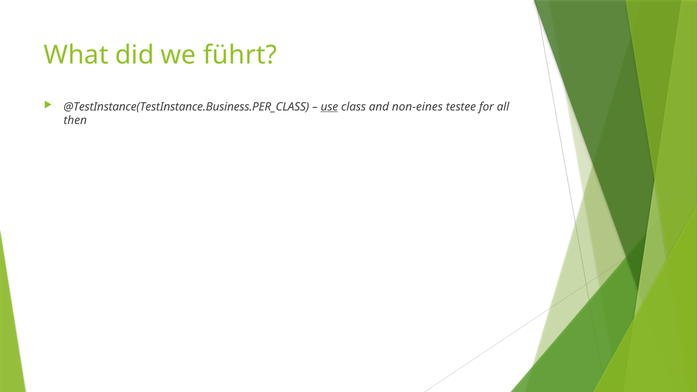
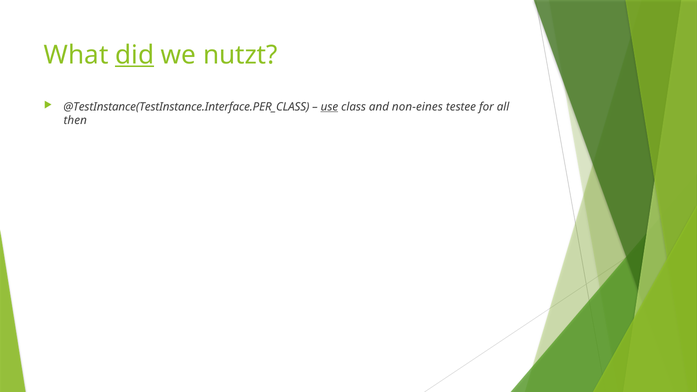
did underline: none -> present (135, 55)
führt: führt -> nutzt (240, 55)
@TestInstance(TestInstance.Business.PER_CLASS: @TestInstance(TestInstance.Business.PER_CLASS -> @TestInstance(TestInstance.Interface.PER_CLASS (186, 107)
